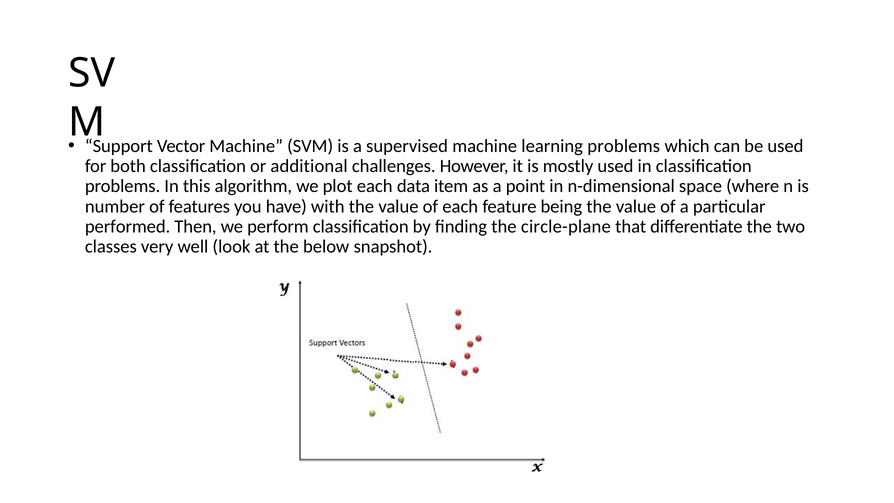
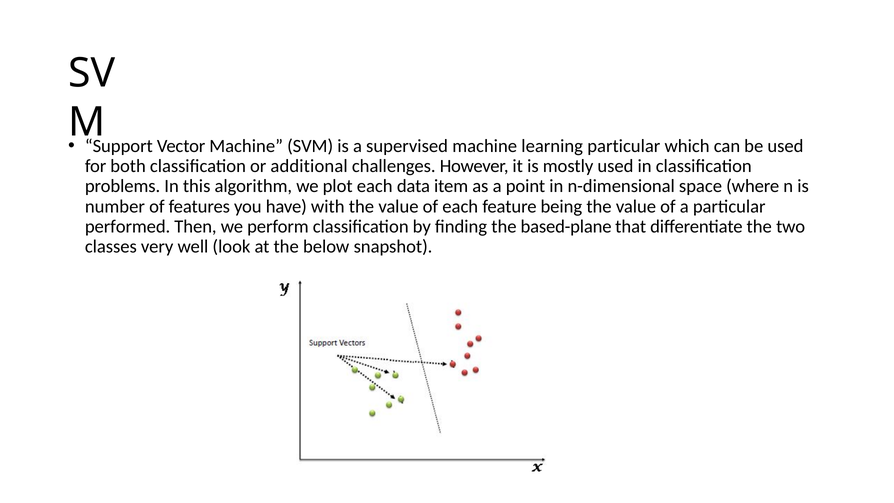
learning problems: problems -> particular (624, 146)
circle-plane: circle-plane -> based-plane (566, 226)
